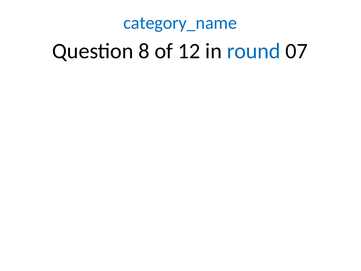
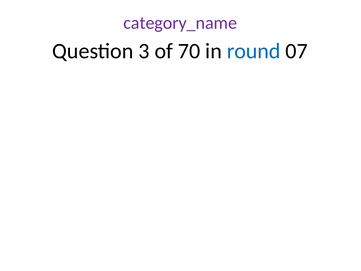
category_name colour: blue -> purple (180, 23)
8: 8 -> 3 (144, 51)
12: 12 -> 70 (189, 51)
